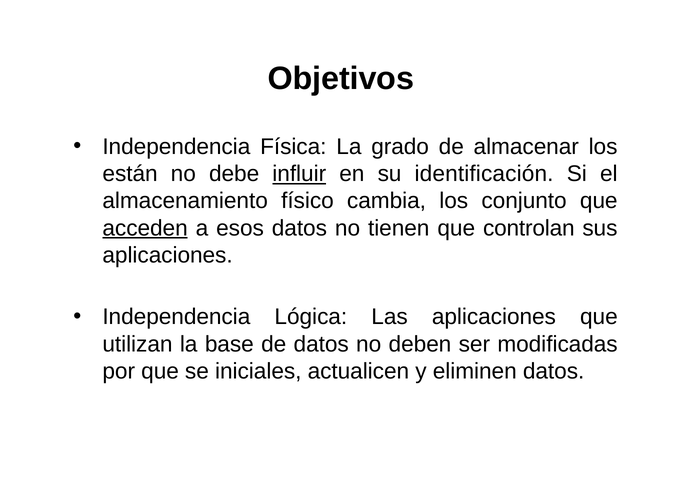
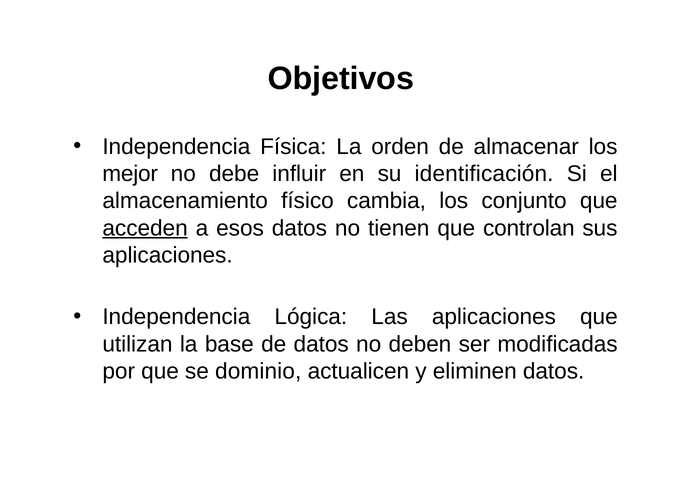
grado: grado -> orden (400, 147)
están: están -> mejor (130, 174)
influir underline: present -> none (299, 174)
iniciales: iniciales -> dominio (258, 371)
